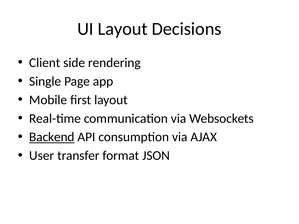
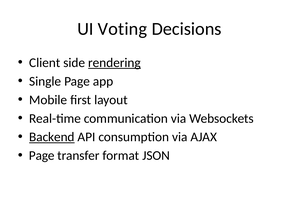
UI Layout: Layout -> Voting (122, 29)
rendering underline: none -> present (114, 63)
User: User -> Page (42, 156)
